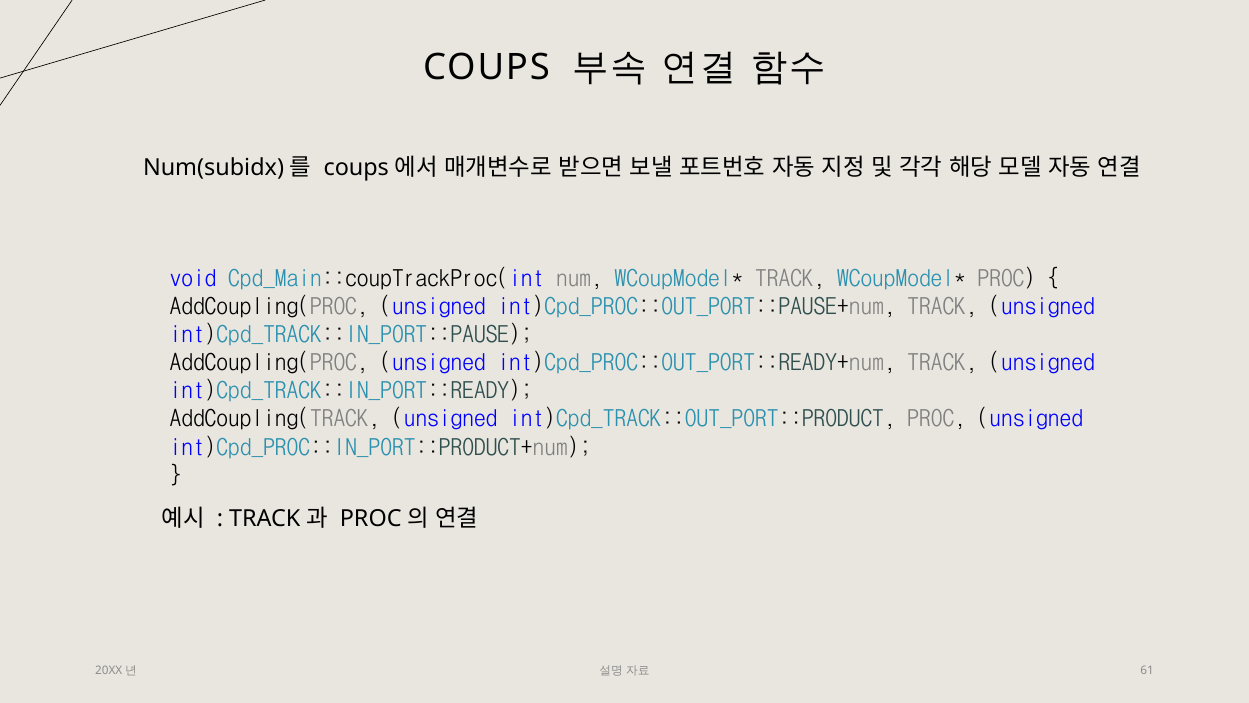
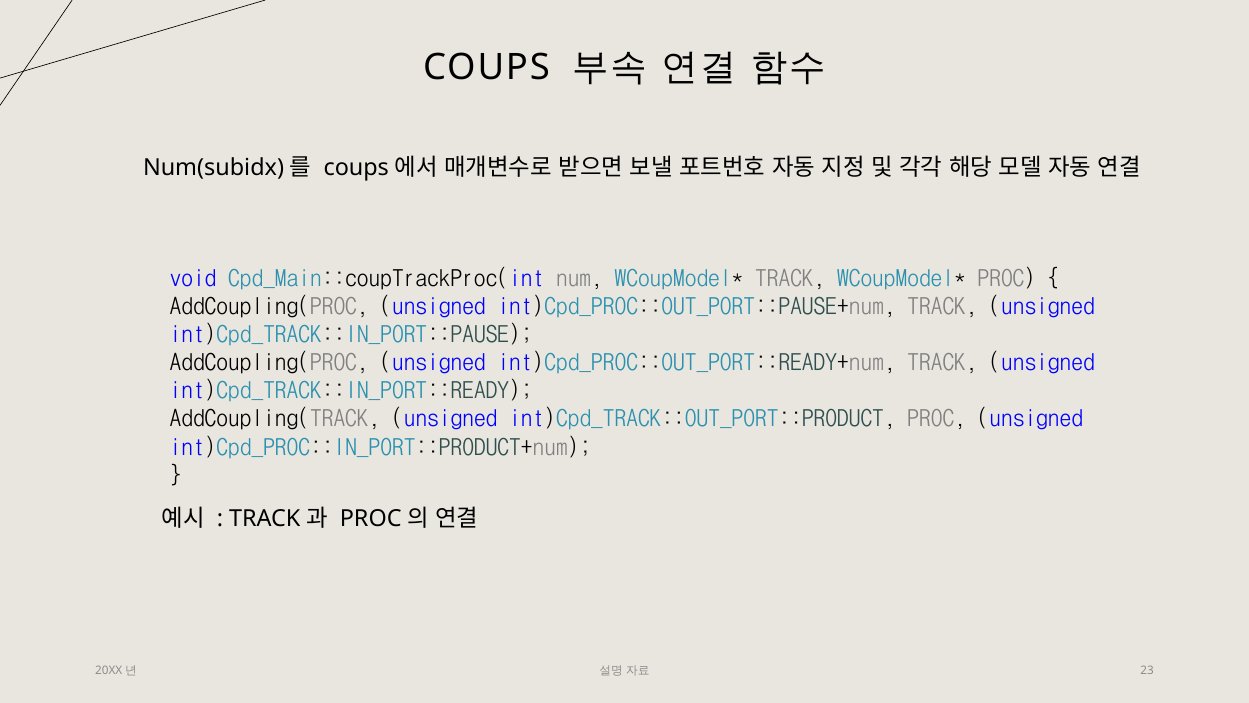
61: 61 -> 23 (1147, 670)
